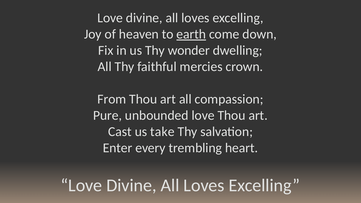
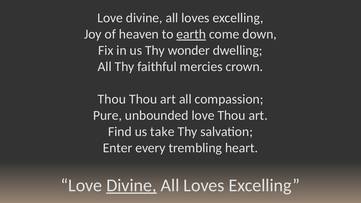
From: From -> Thou (112, 99)
Cast: Cast -> Find (120, 132)
Divine underline: none -> present (131, 185)
